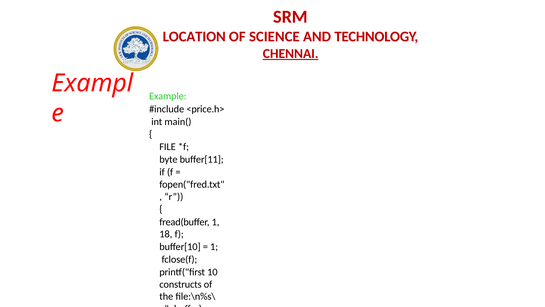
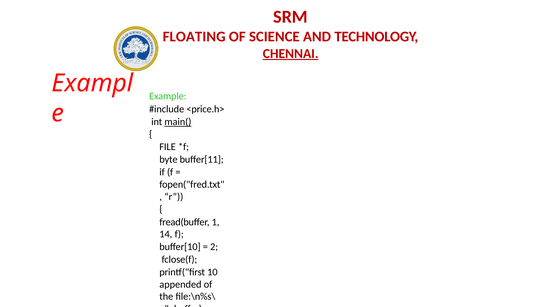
LOCATION: LOCATION -> FLOATING (194, 37)
main( underline: none -> present (178, 122)
18: 18 -> 14 (166, 234)
1: 1 -> 2 (214, 246)
constructs: constructs -> appended (180, 284)
